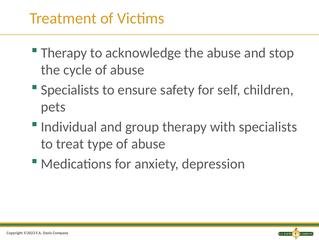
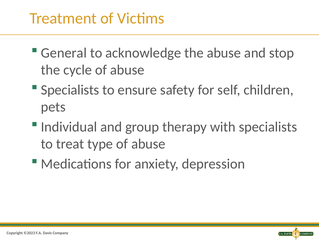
Therapy: Therapy -> General (64, 53)
